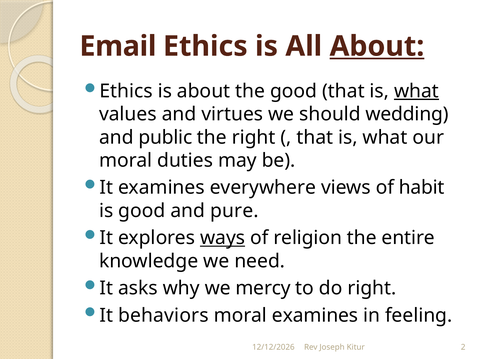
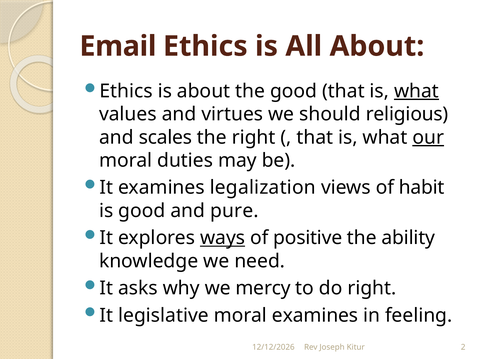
About underline: present -> none (377, 46)
wedding: wedding -> religious (407, 114)
public: public -> scales (165, 137)
our underline: none -> present (428, 137)
everywhere: everywhere -> legalization (263, 188)
religion: religion -> positive (308, 238)
entire: entire -> ability (408, 238)
behaviors: behaviors -> legislative (163, 316)
